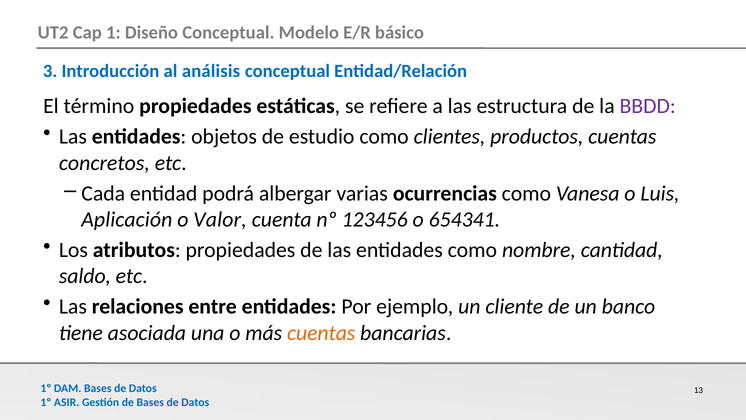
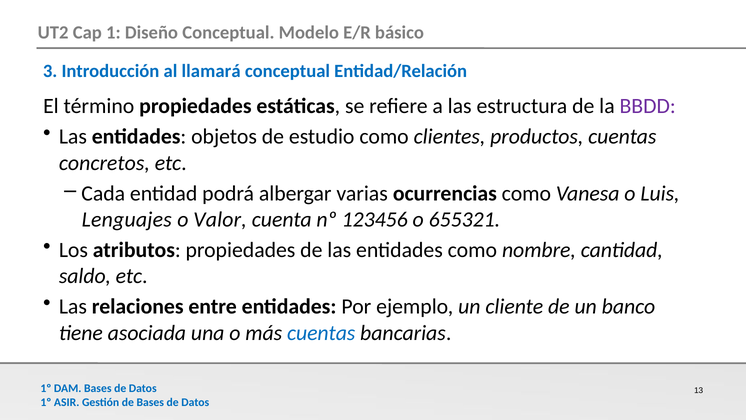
análisis: análisis -> llamará (211, 71)
Aplicación: Aplicación -> Lenguajes (127, 219)
654341: 654341 -> 655321 (464, 219)
cuentas colour: orange -> blue (321, 333)
